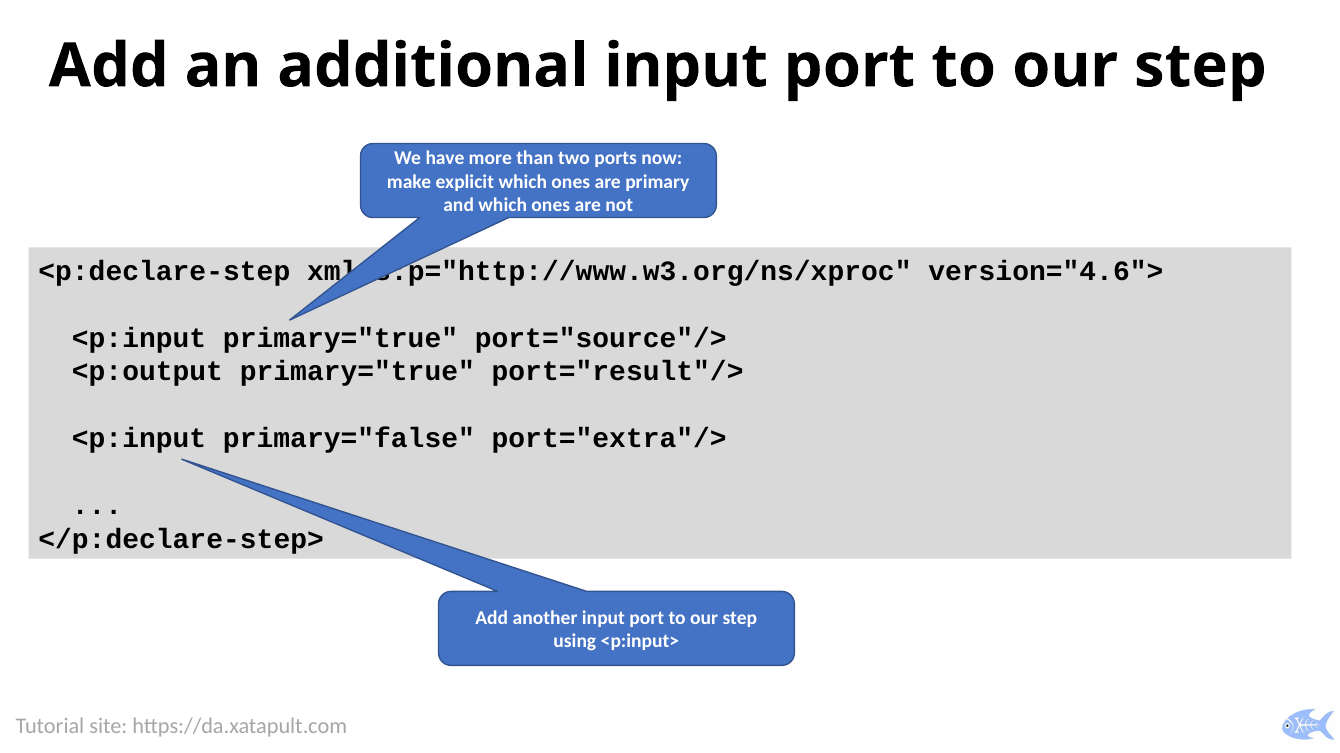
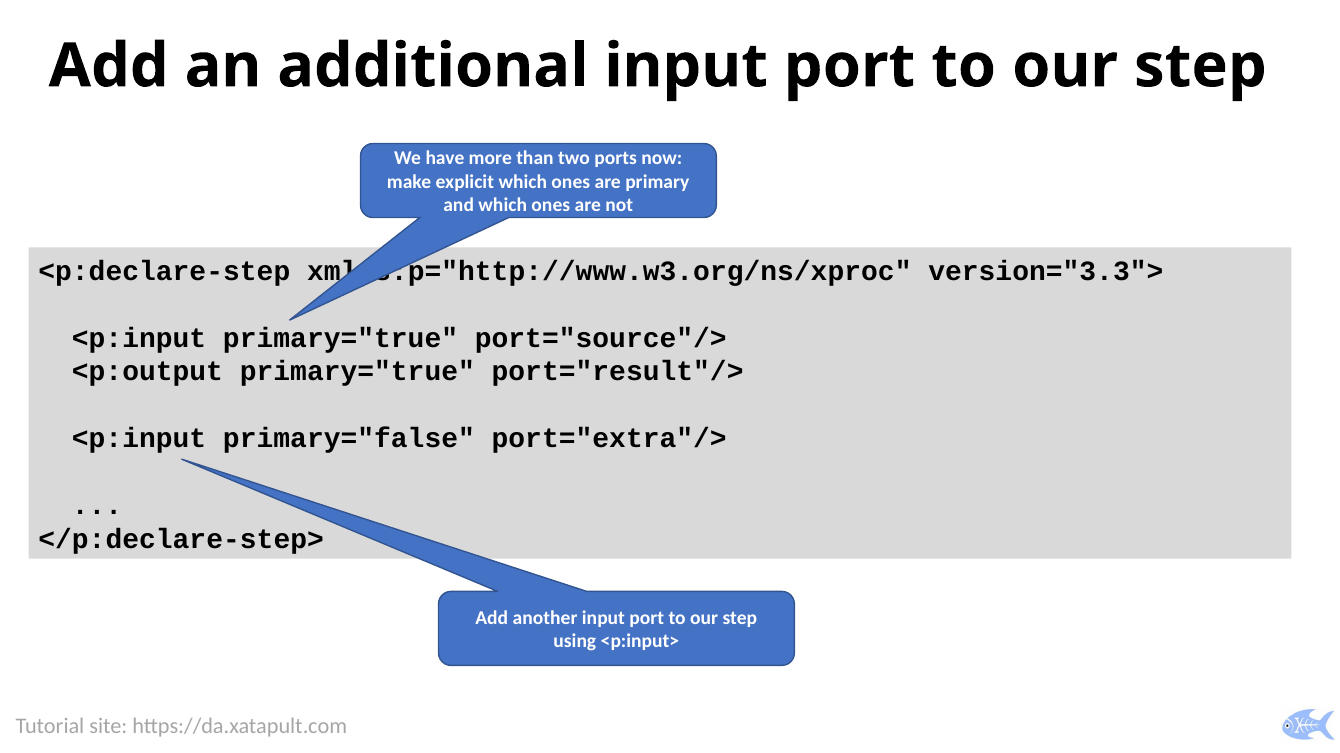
version="4.6">: version="4.6"> -> version="3.3"> (1046, 271)
